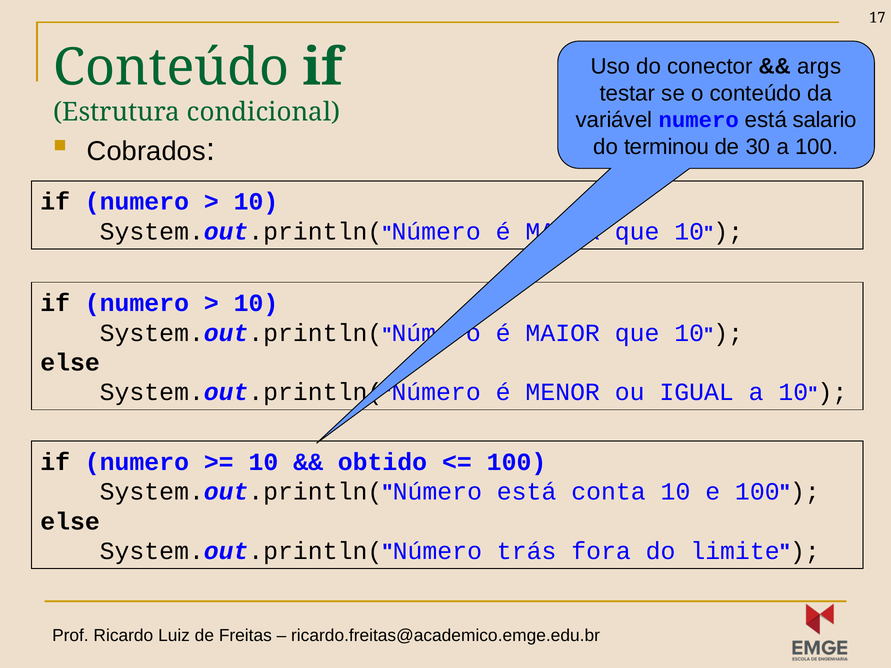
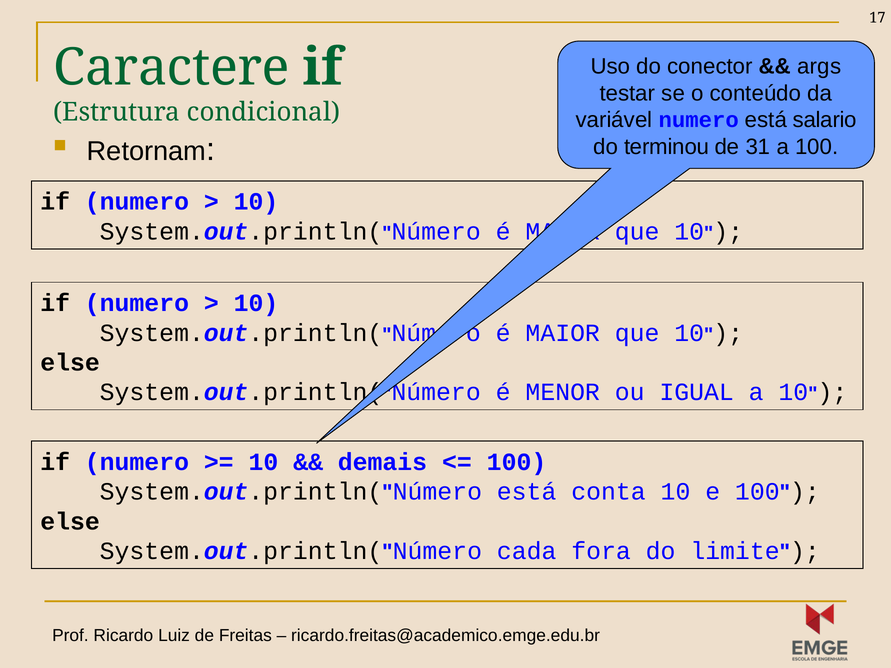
Conteúdo: Conteúdo -> Caractere (171, 67)
30: 30 -> 31 (758, 147)
Cobrados: Cobrados -> Retornam (146, 151)
obtido: obtido -> demais (382, 462)
trás: trás -> cada (527, 551)
